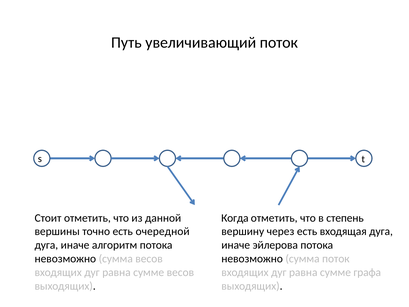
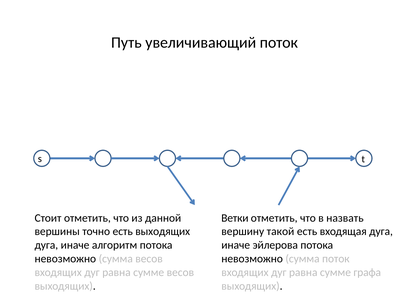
Когда: Когда -> Ветки (235, 218)
степень: степень -> назвать (345, 218)
есть очередной: очередной -> выходящих (163, 231)
через: через -> такой (281, 231)
